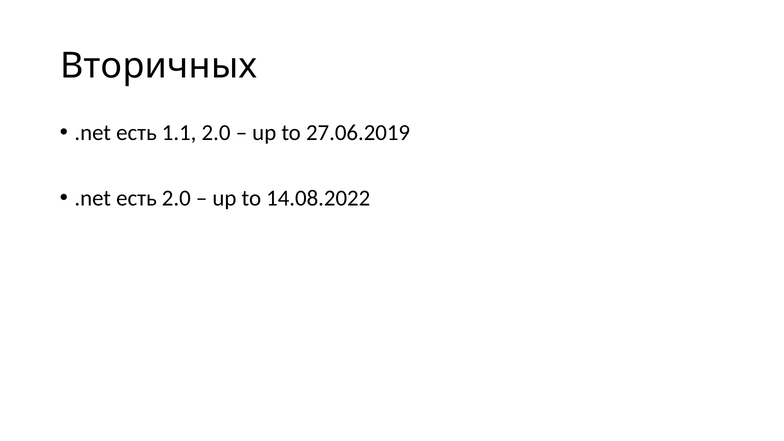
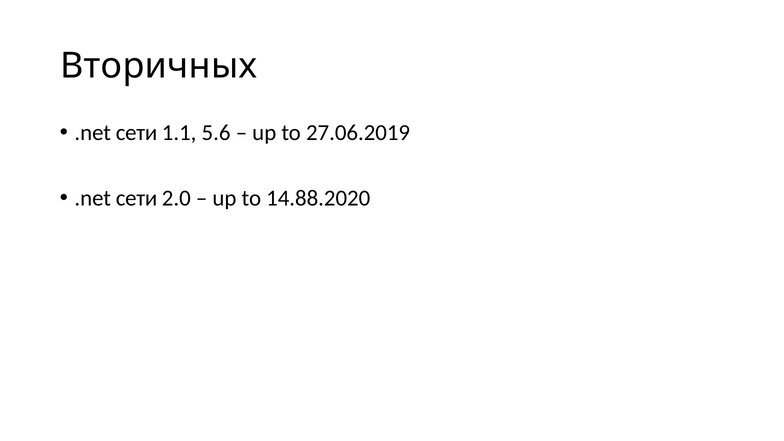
есть: есть -> сети (137, 133)
1.1 2.0: 2.0 -> 5.6 (216, 133)
есть: есть -> сети (137, 198)
14.08.2022: 14.08.2022 -> 14.88.2020 (318, 198)
